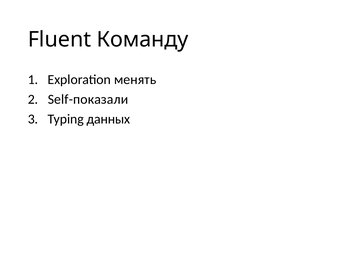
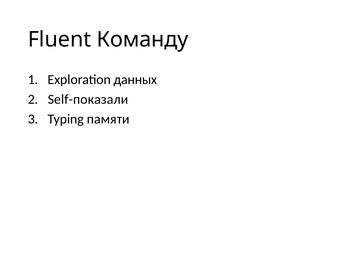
менять: менять -> данных (135, 80)
данных: данных -> памяти (108, 119)
